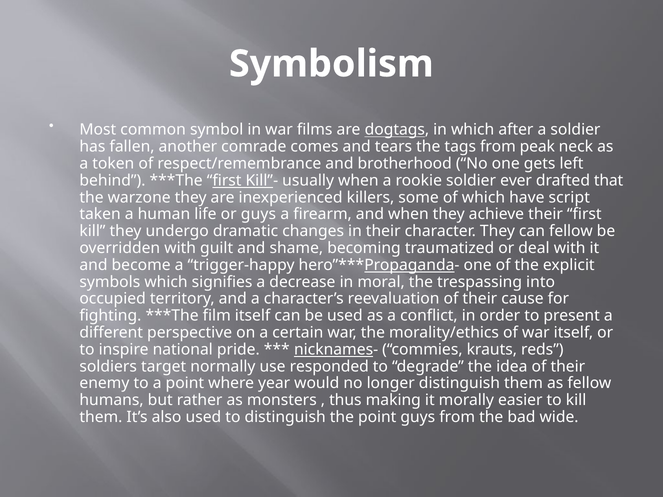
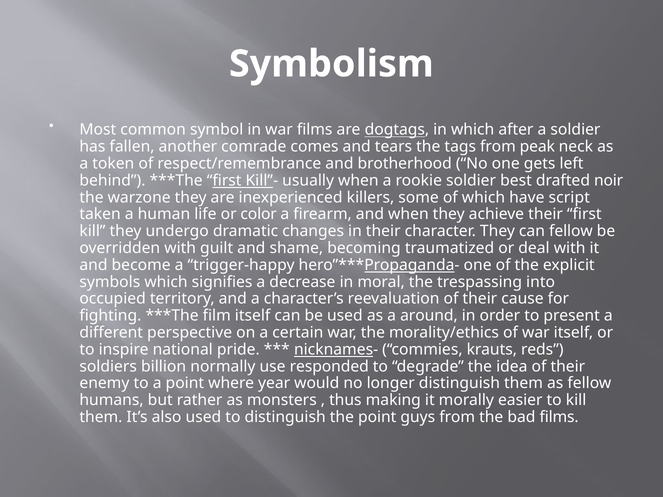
ever: ever -> best (516, 181)
that: that -> noir (609, 181)
or guys: guys -> color (259, 214)
conflict: conflict -> around (429, 316)
target: target -> billion (164, 367)
bad wide: wide -> films (559, 417)
